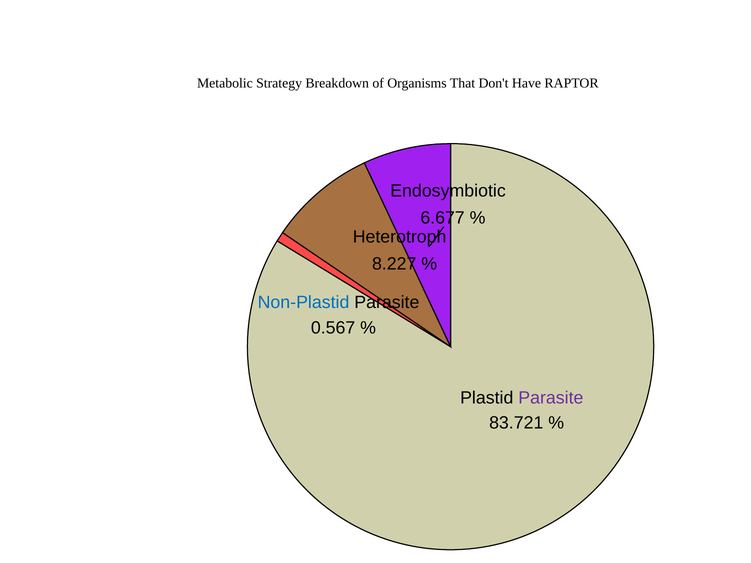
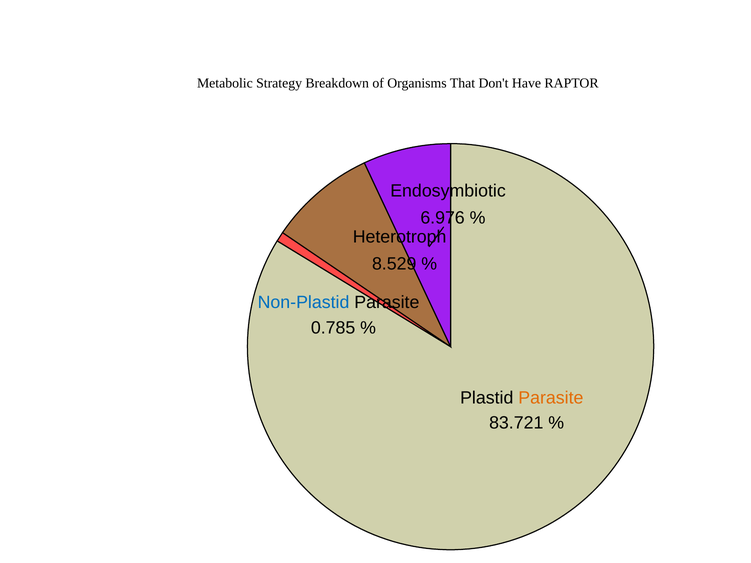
6.677: 6.677 -> 6.976 (443, 218)
8.227: 8.227 -> 8.529 (394, 264)
0.567: 0.567 -> 0.785 (333, 328)
Parasite colour: purple -> orange (551, 398)
